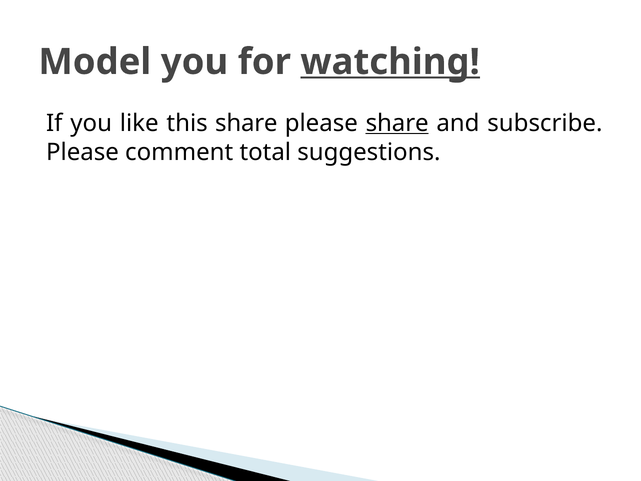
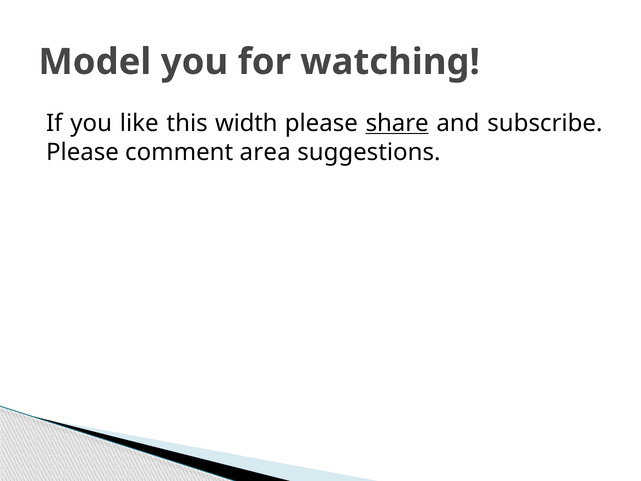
watching underline: present -> none (390, 62)
this share: share -> width (246, 123)
total: total -> area (265, 152)
